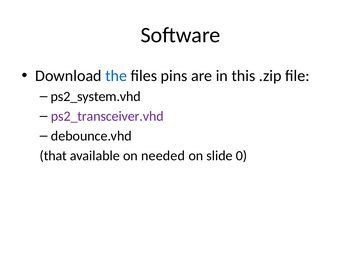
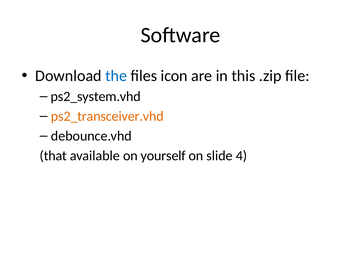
pins: pins -> icon (174, 76)
ps2_transceiver.vhd colour: purple -> orange (107, 116)
needed: needed -> yourself (163, 155)
0: 0 -> 4 (242, 155)
